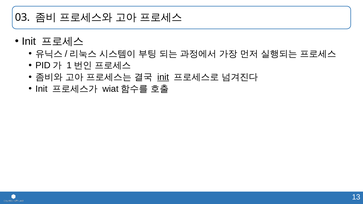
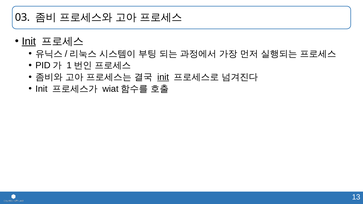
Init underline: none -> present (29, 41)
